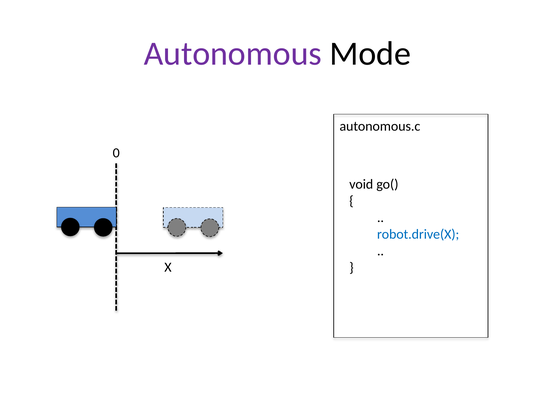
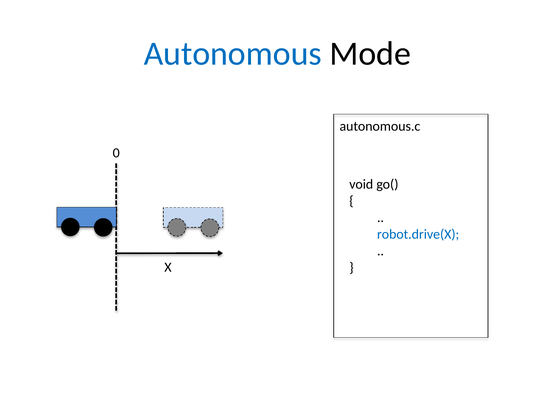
Autonomous colour: purple -> blue (233, 54)
